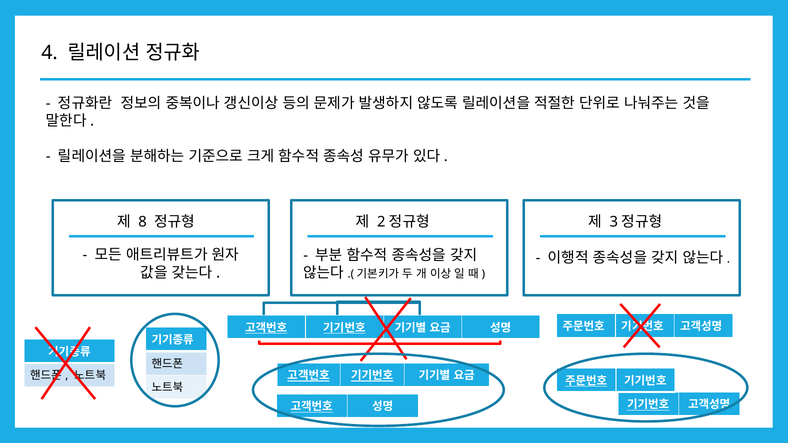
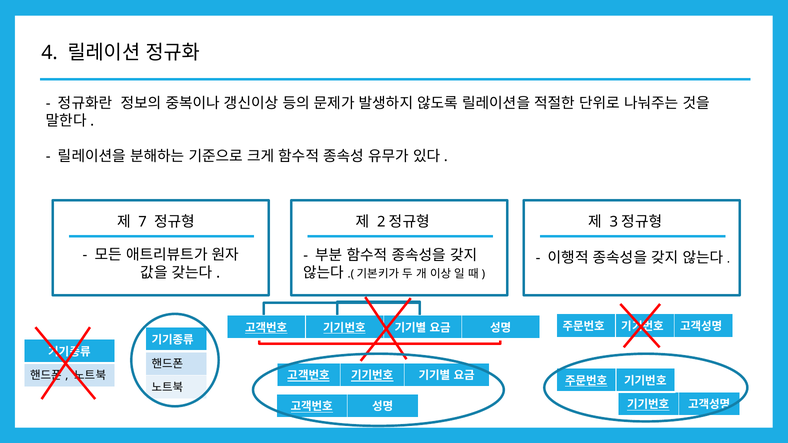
8: 8 -> 7 (143, 222)
